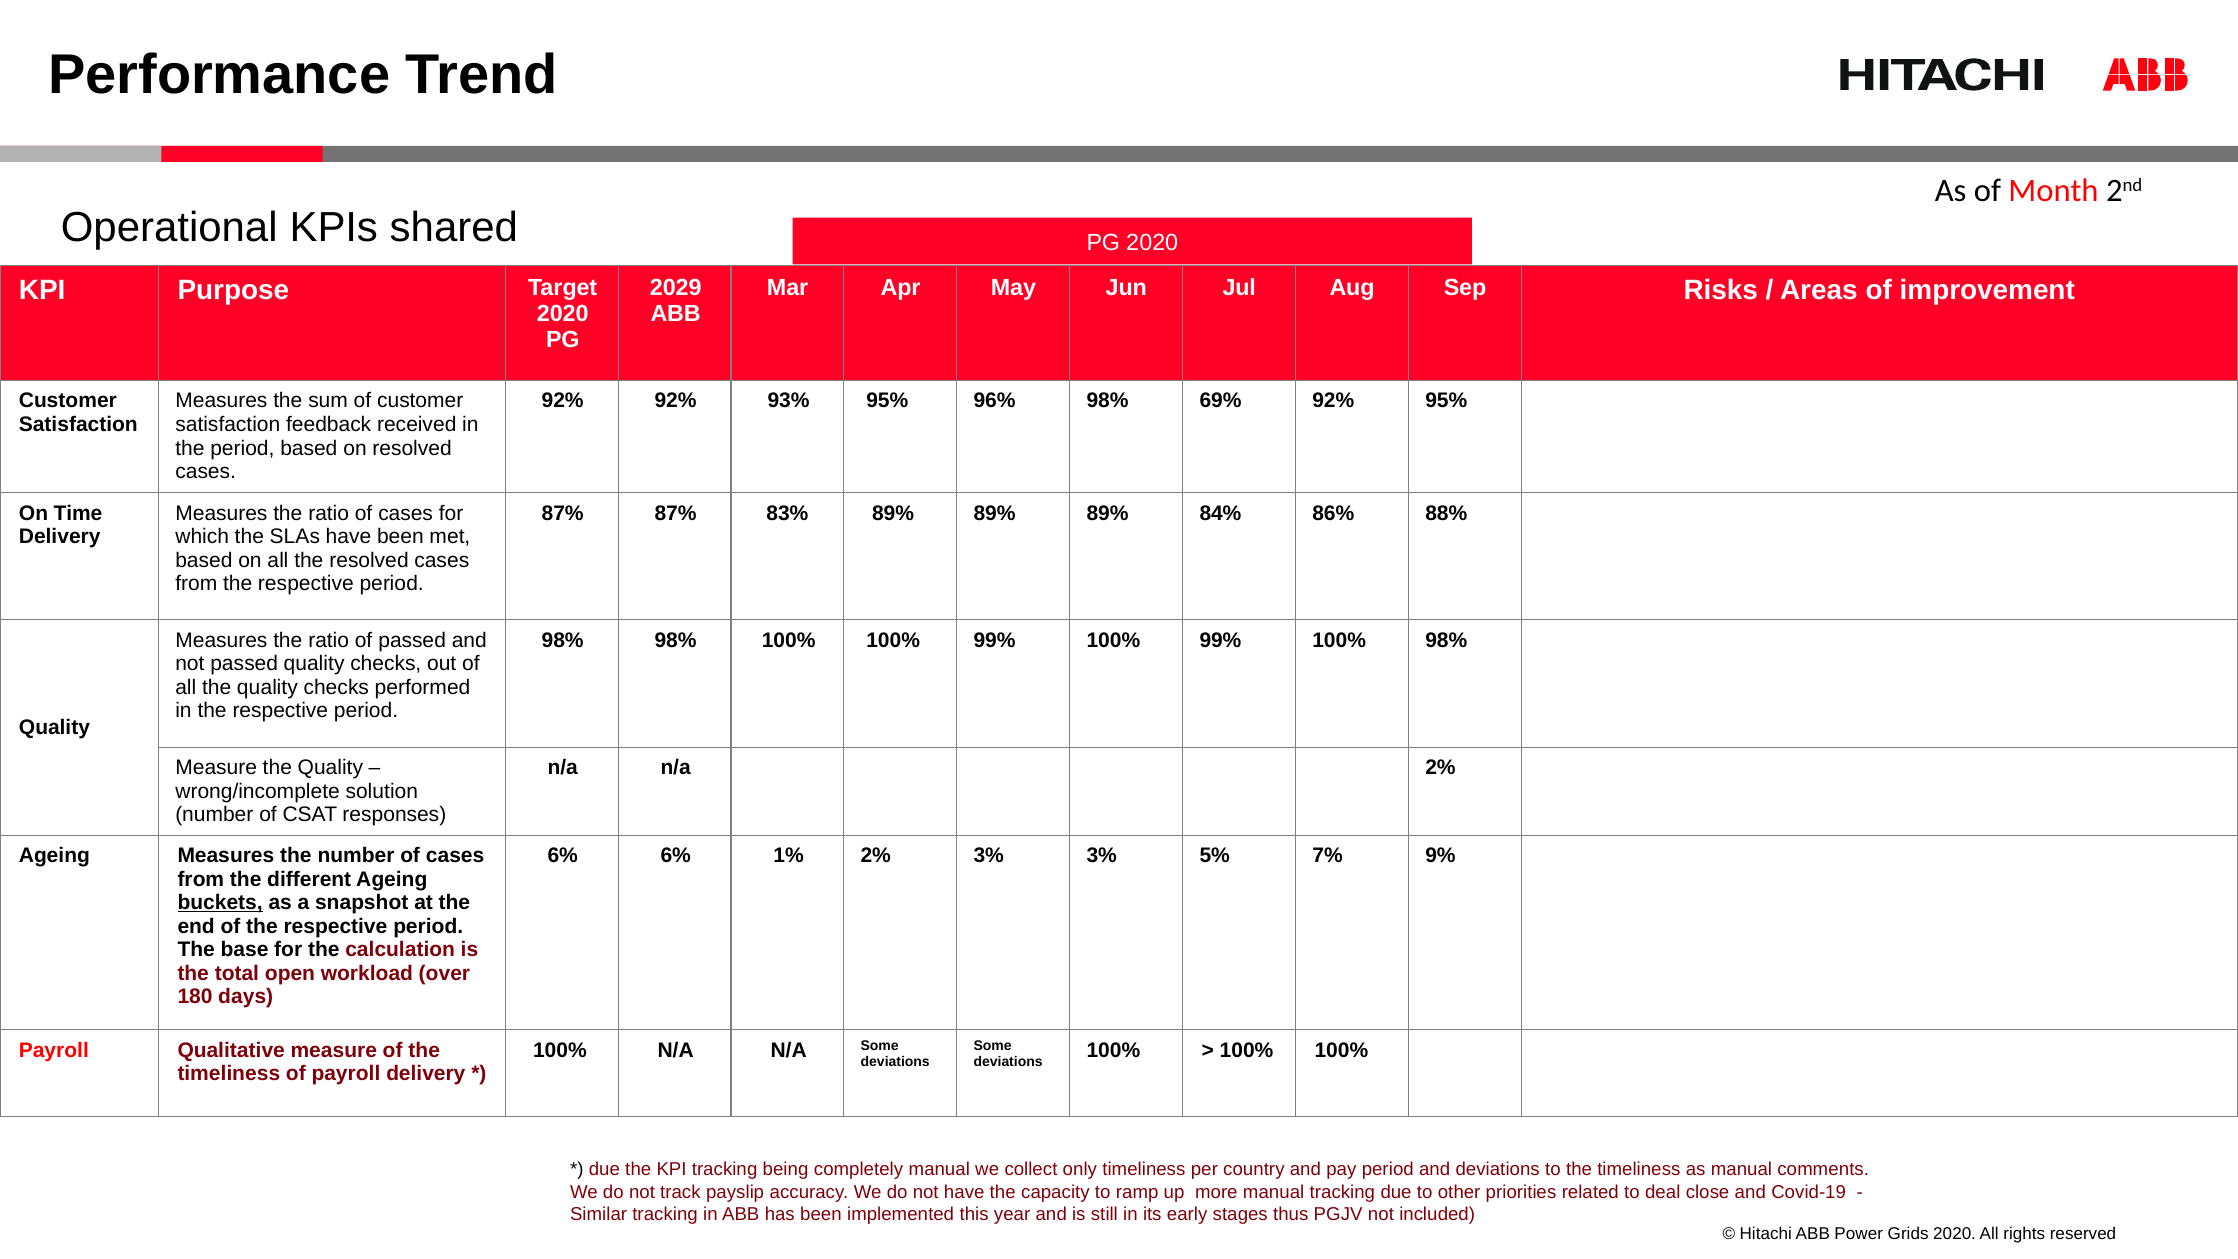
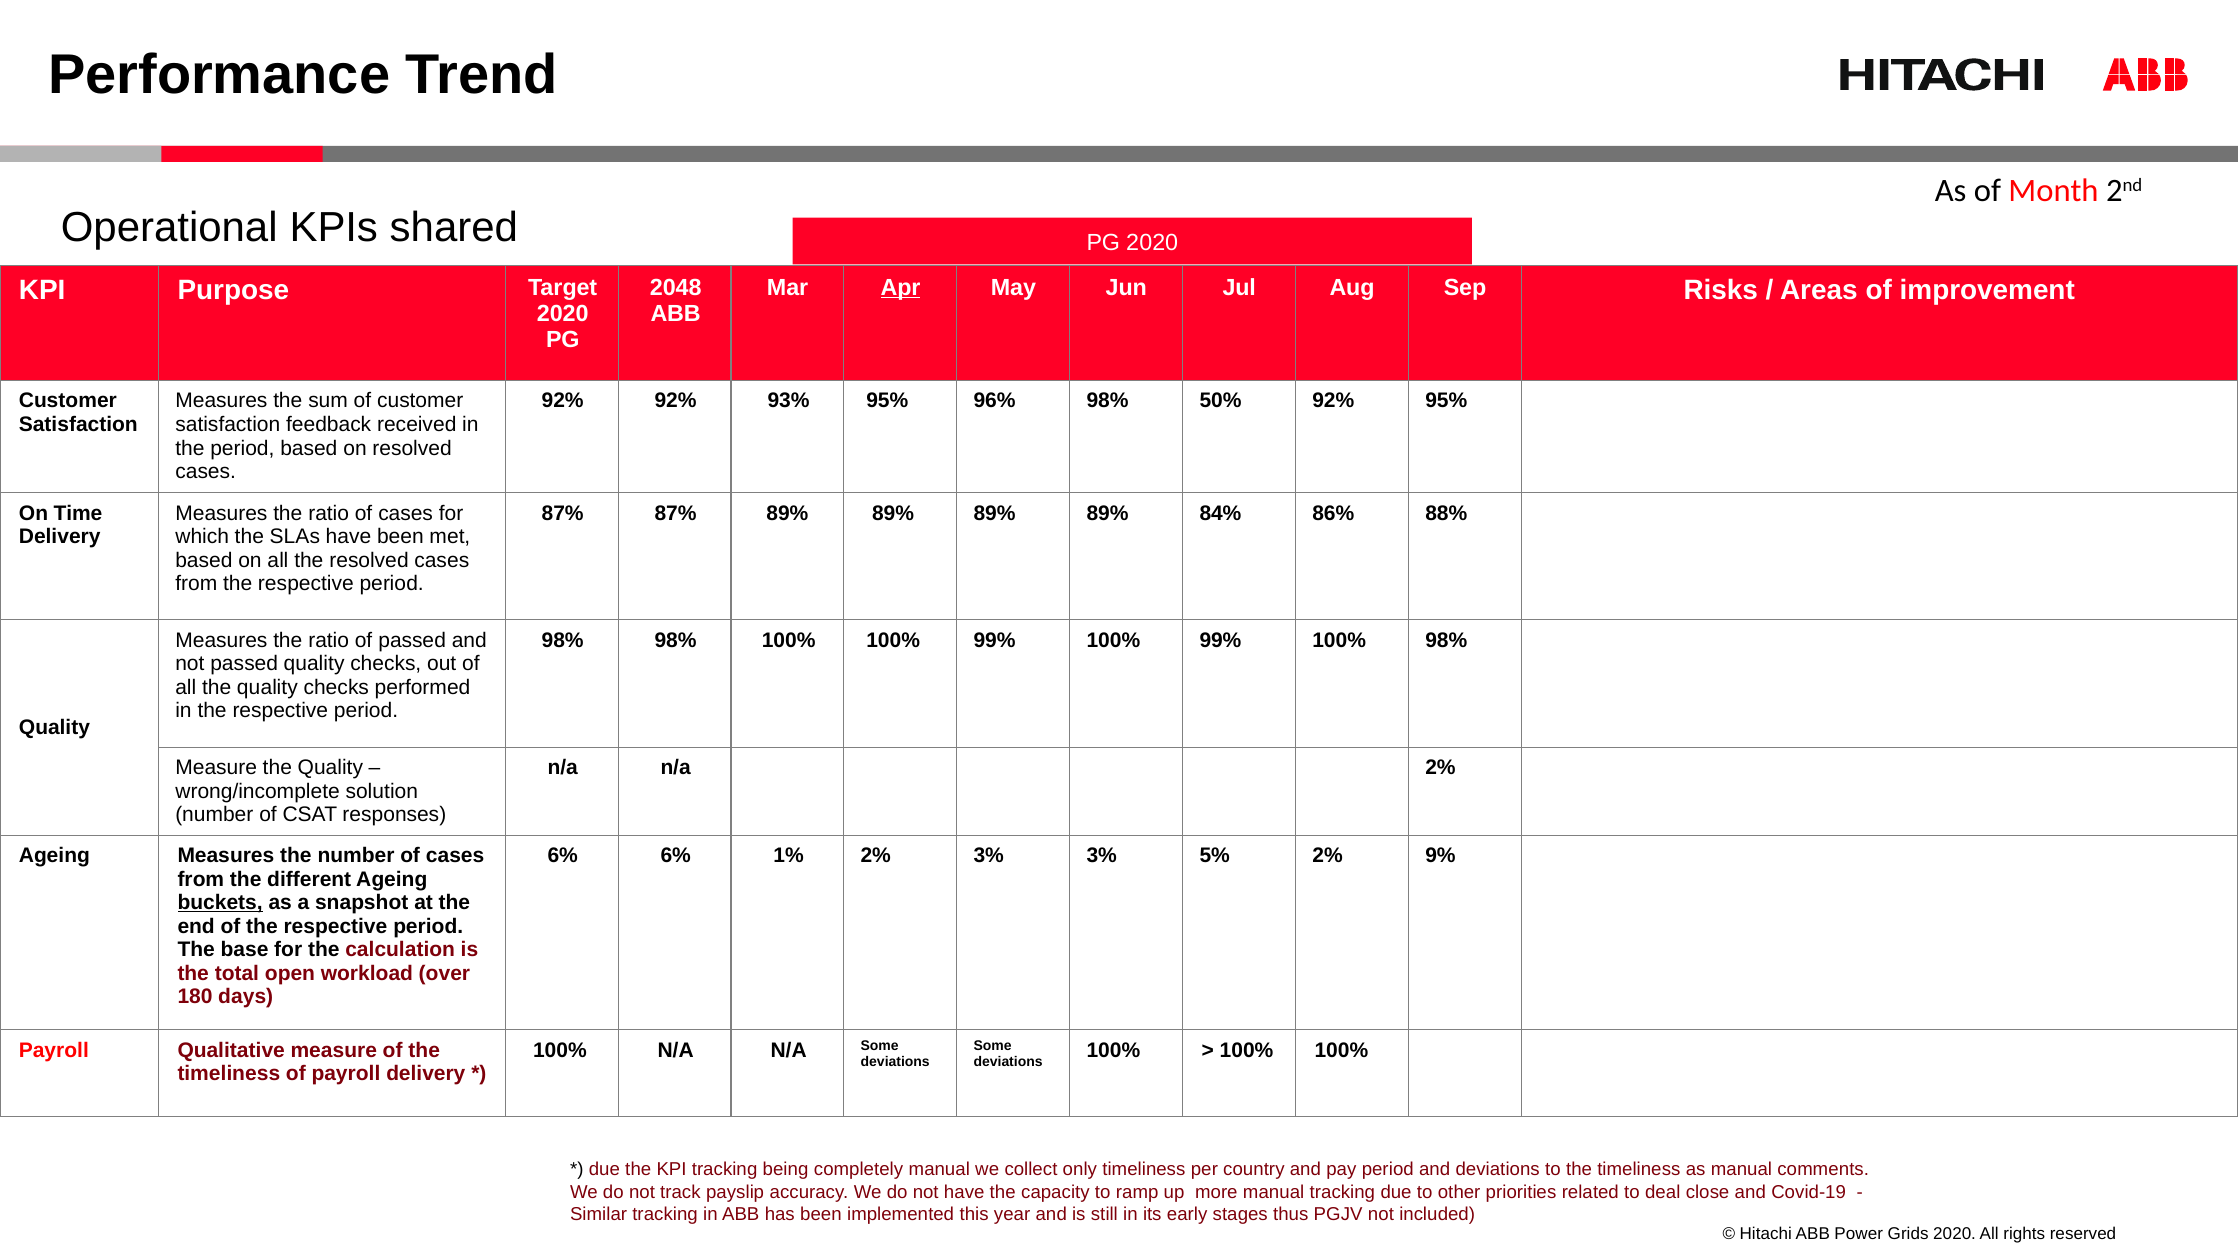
2029: 2029 -> 2048 (676, 287)
Apr underline: none -> present (901, 287)
69%: 69% -> 50% (1220, 401)
87% 83%: 83% -> 89% (787, 513)
5% 7%: 7% -> 2% (1328, 856)
